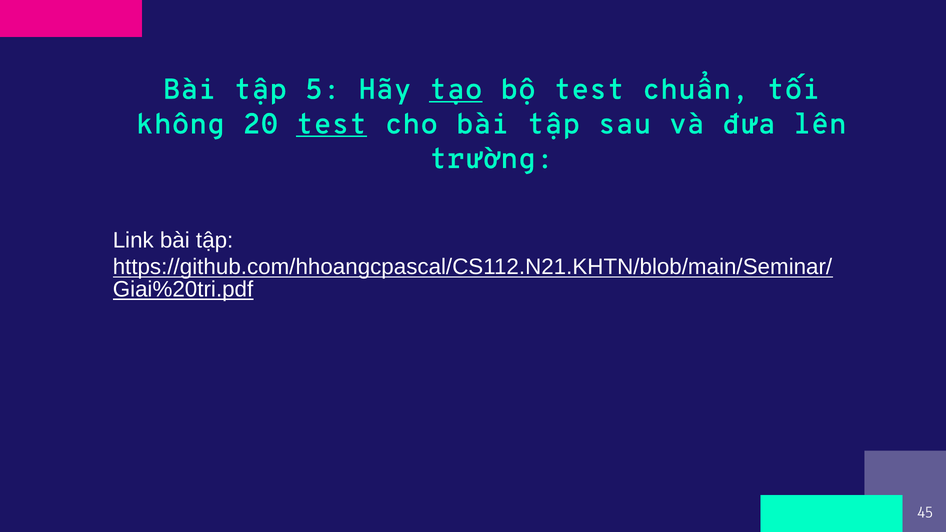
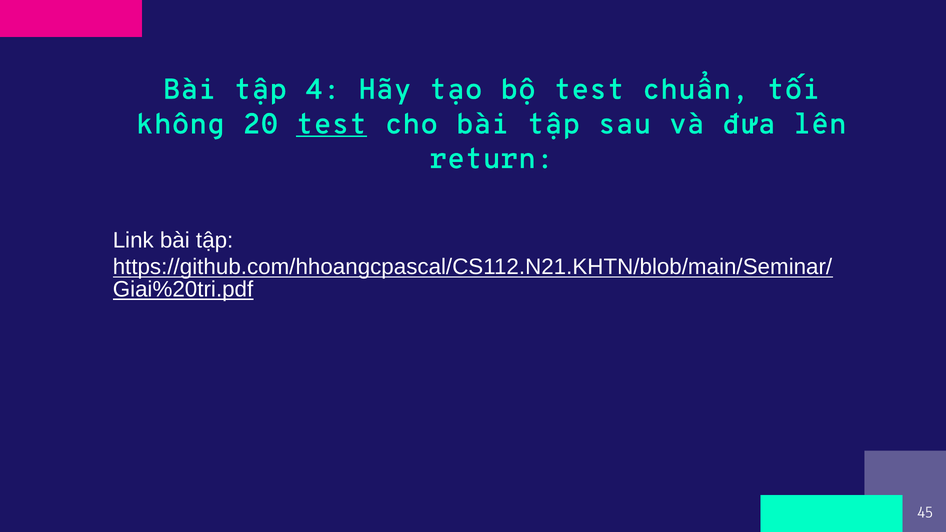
5: 5 -> 4 (323, 89)
tạo underline: present -> none (456, 89)
trường: trường -> return (492, 159)
